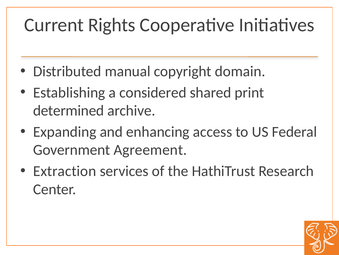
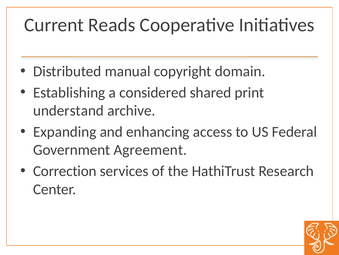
Rights: Rights -> Reads (112, 25)
determined: determined -> understand (68, 110)
Extraction: Extraction -> Correction (65, 171)
